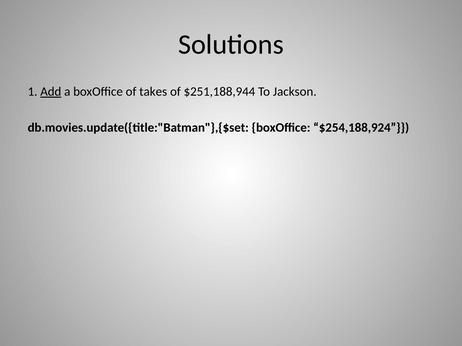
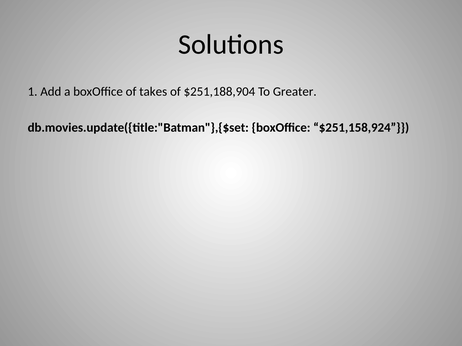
Add underline: present -> none (51, 92)
$251,188,944: $251,188,944 -> $251,188,904 (219, 92)
Jackson: Jackson -> Greater (295, 92)
$254,188,924: $254,188,924 -> $251,158,924 (361, 128)
